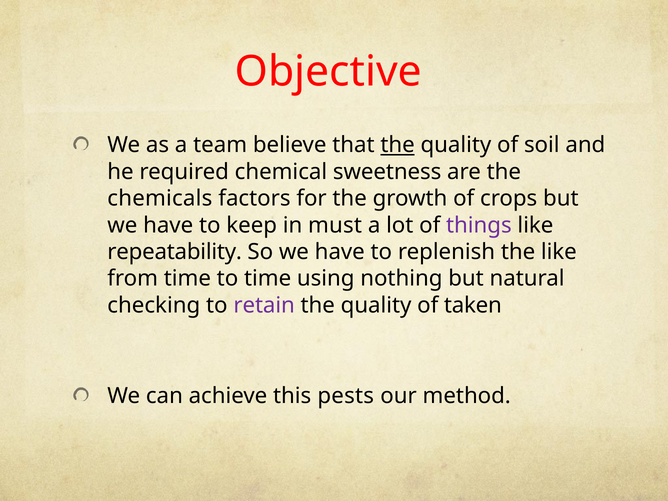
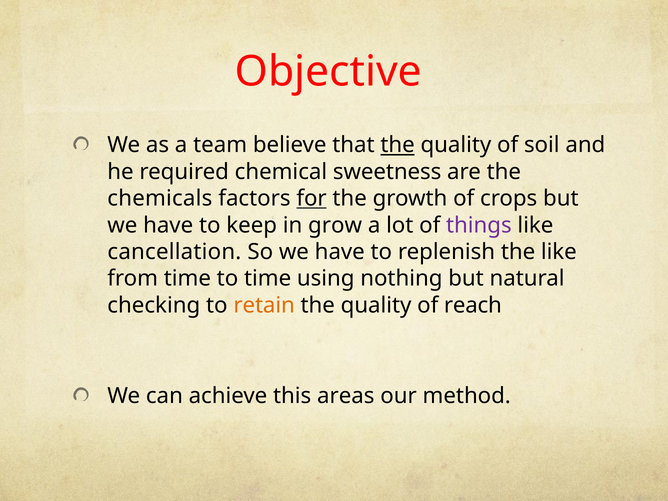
for underline: none -> present (312, 198)
must: must -> grow (335, 225)
repeatability: repeatability -> cancellation (174, 252)
retain colour: purple -> orange (264, 305)
taken: taken -> reach (473, 305)
pests: pests -> areas (346, 396)
